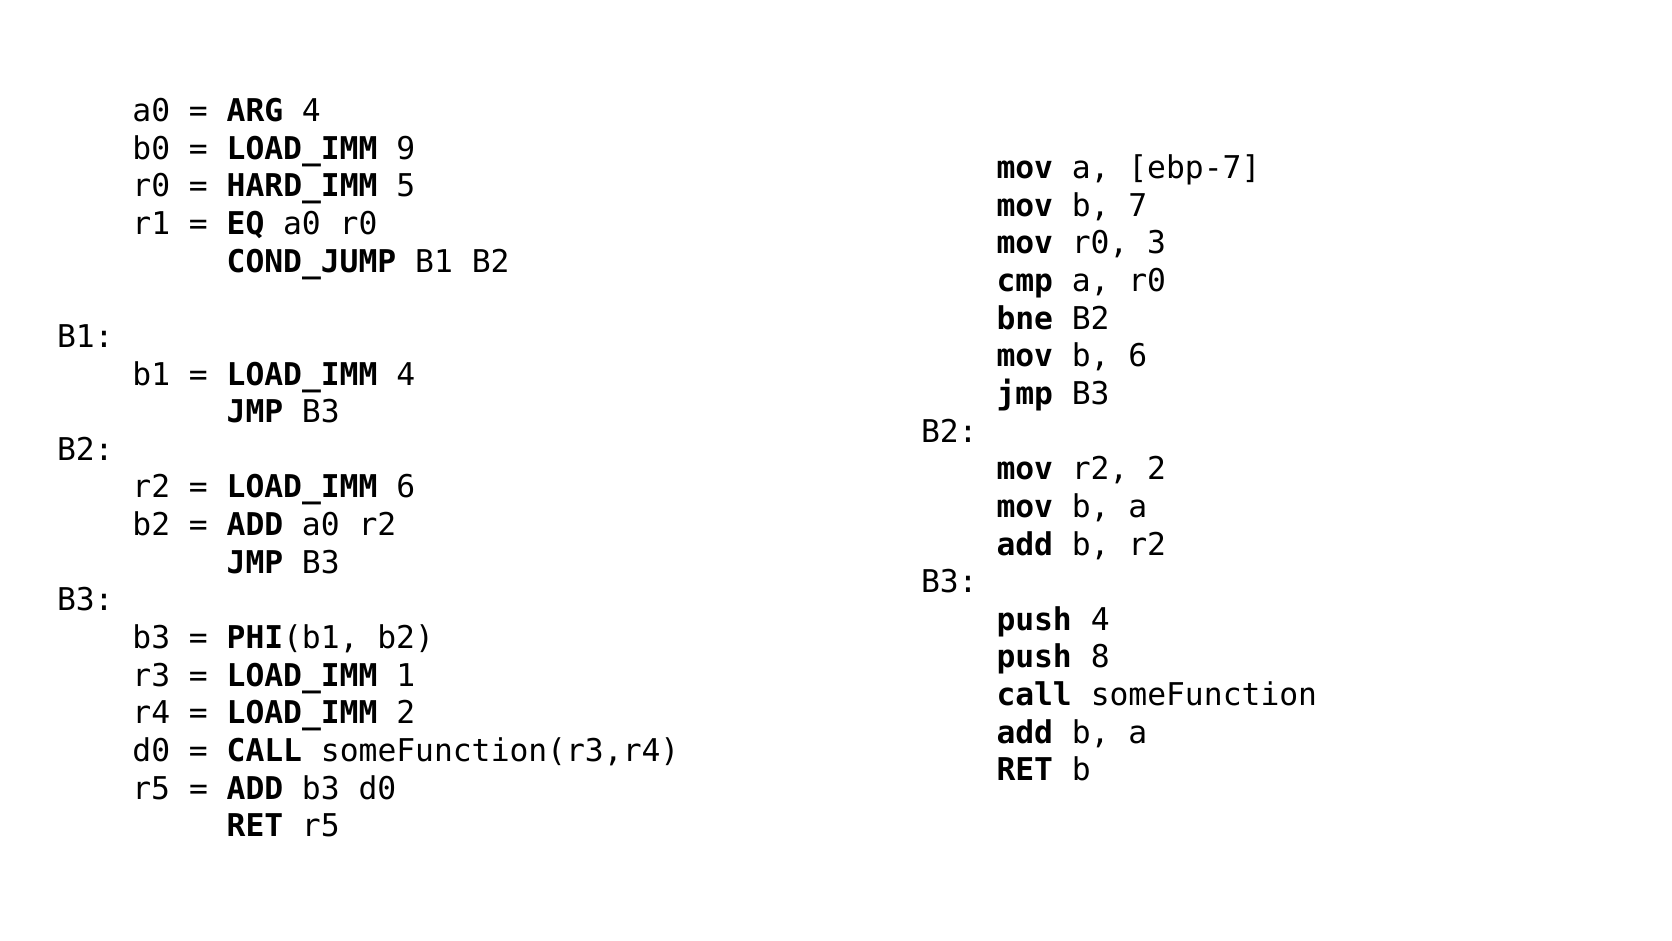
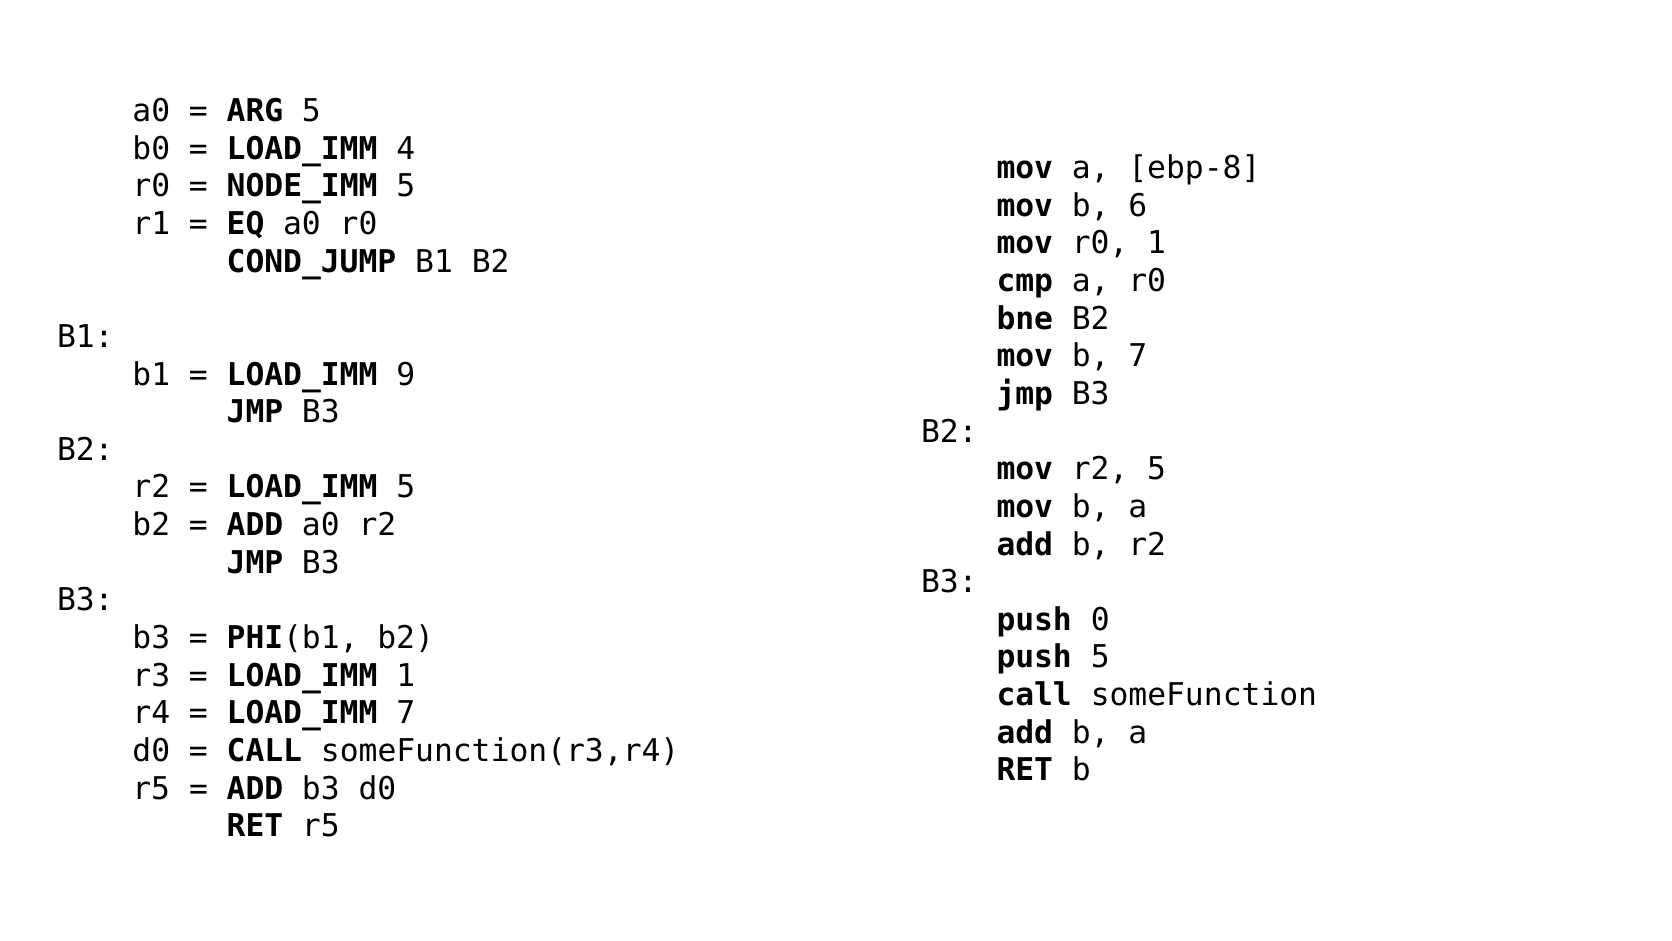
ARG 4: 4 -> 5 (311, 111)
9: 9 -> 4 (406, 149)
ebp-7: ebp-7 -> ebp-8 (1194, 168)
HARD_IMM: HARD_IMM -> NODE_IMM (302, 186)
7: 7 -> 6 (1138, 206)
r0 3: 3 -> 1 (1157, 243)
b 6: 6 -> 7 (1138, 356)
LOAD_IMM 4: 4 -> 9 (406, 374)
r2 2: 2 -> 5 (1157, 469)
LOAD_IMM 6: 6 -> 5 (406, 487)
push 4: 4 -> 0 (1100, 620)
push 8: 8 -> 5 (1100, 657)
LOAD_IMM 2: 2 -> 7 (406, 713)
